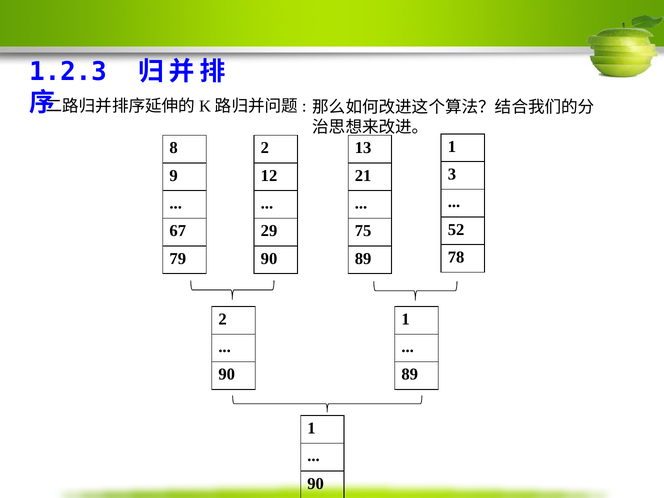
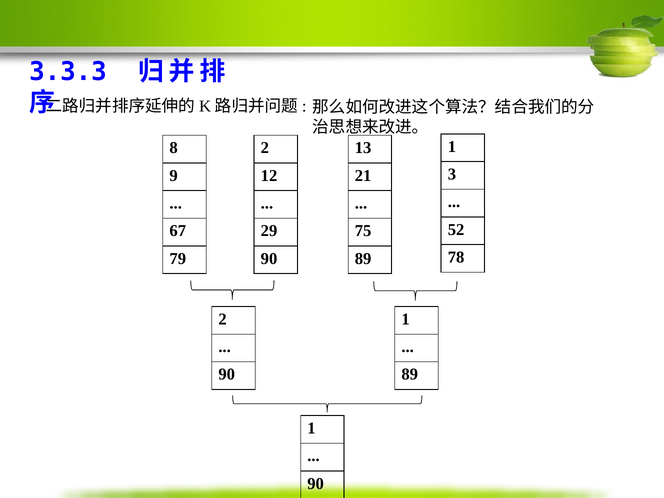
1.2.3: 1.2.3 -> 3.3.3 (68, 72)
